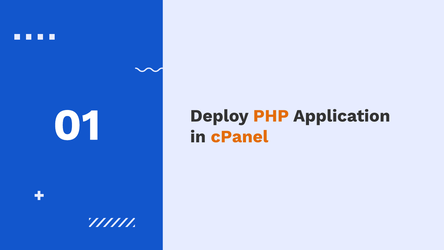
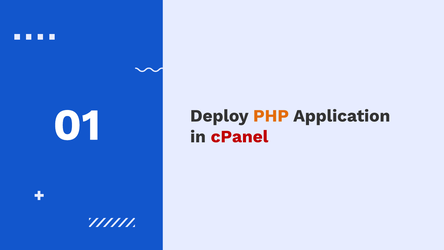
cPanel colour: orange -> red (240, 136)
